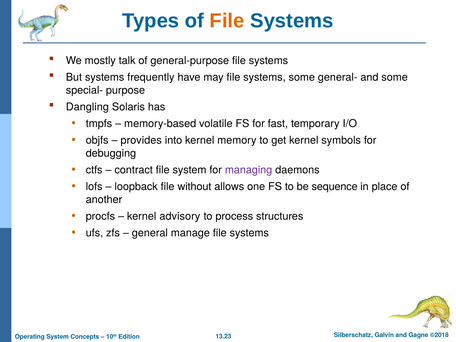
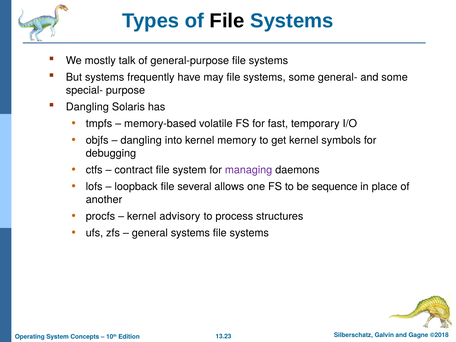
File colour: orange -> black (227, 21)
provides: provides -> dangling (141, 140)
without: without -> several (194, 187)
general manage: manage -> systems (190, 233)
